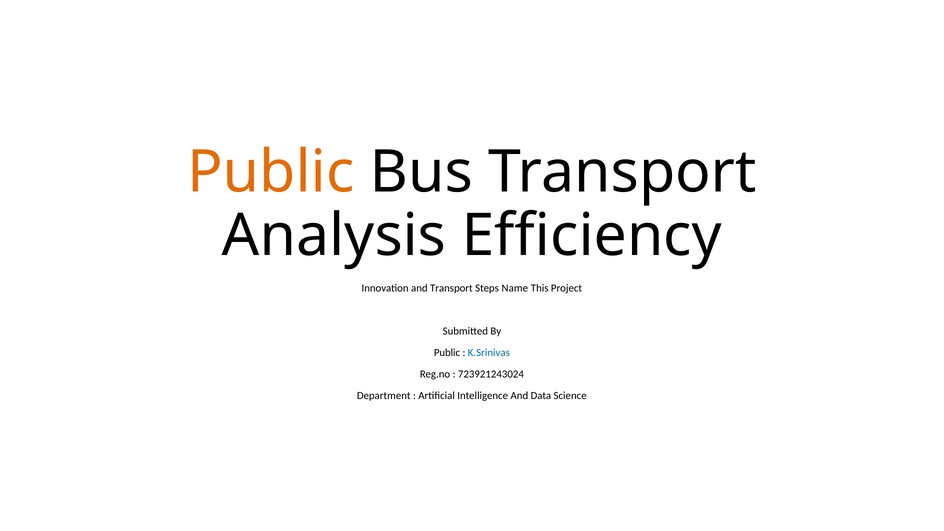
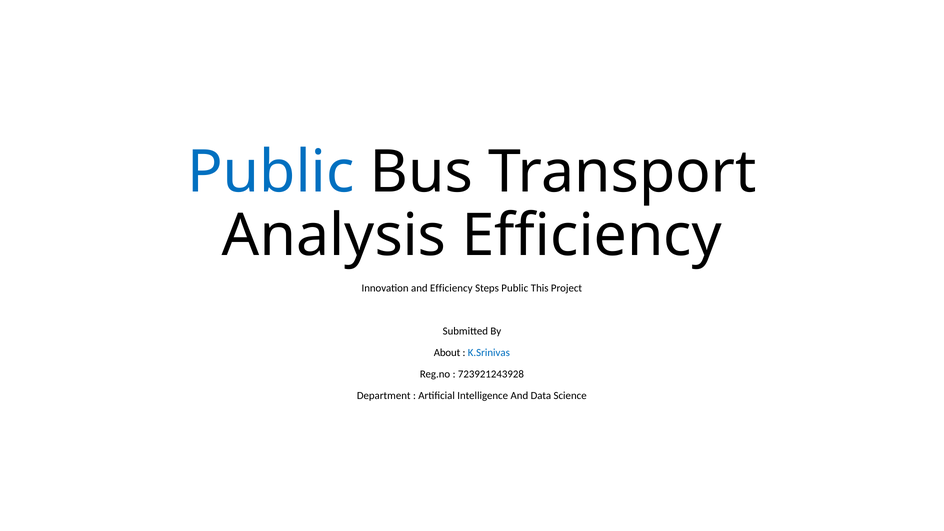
Public colour: orange -> blue (271, 172)
and Transport: Transport -> Efficiency (451, 288)
Steps Name: Name -> Public (515, 288)
Public: Public -> About (447, 353)
723921243024: 723921243024 -> 723921243928 (491, 374)
